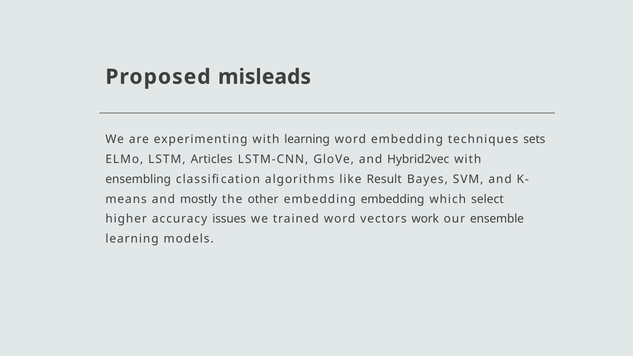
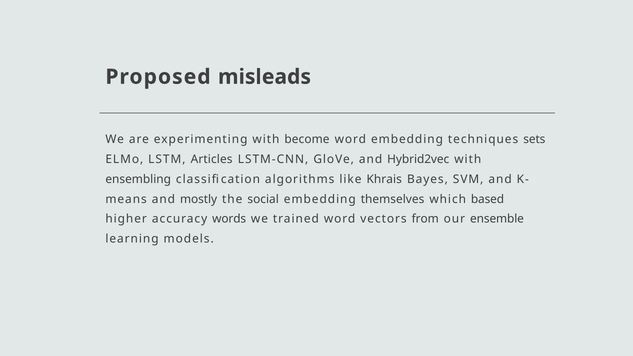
with learning: learning -> become (307, 139)
Result: Result -> Khrais (384, 179)
other: other -> social (263, 199)
embedding embedding: embedding -> themselves (393, 199)
select: select -> based (488, 199)
issues: issues -> words (229, 219)
work: work -> from (425, 219)
